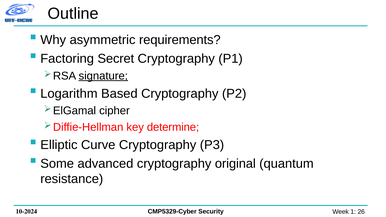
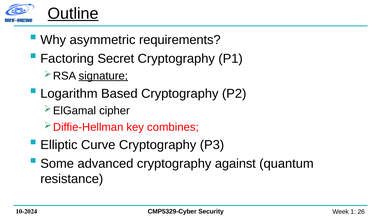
Outline underline: none -> present (73, 14)
determine: determine -> combines (173, 127)
original: original -> against (235, 164)
